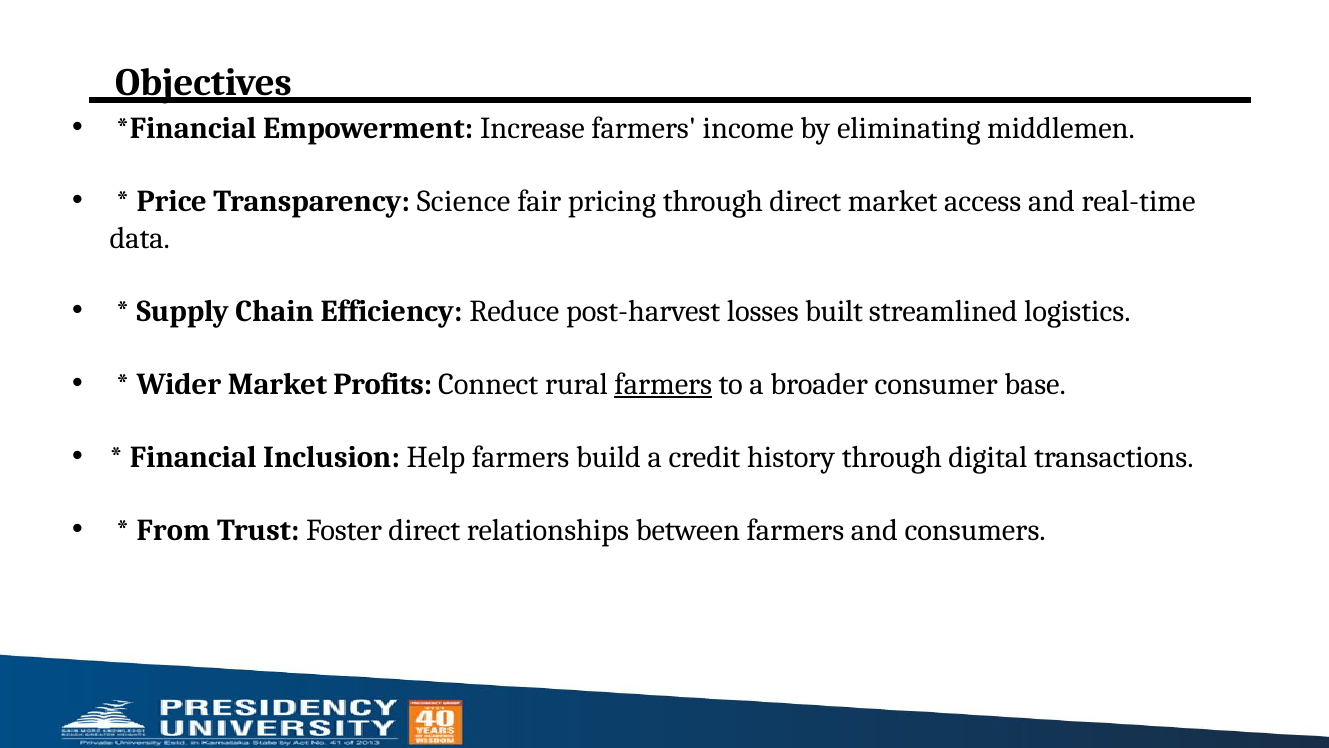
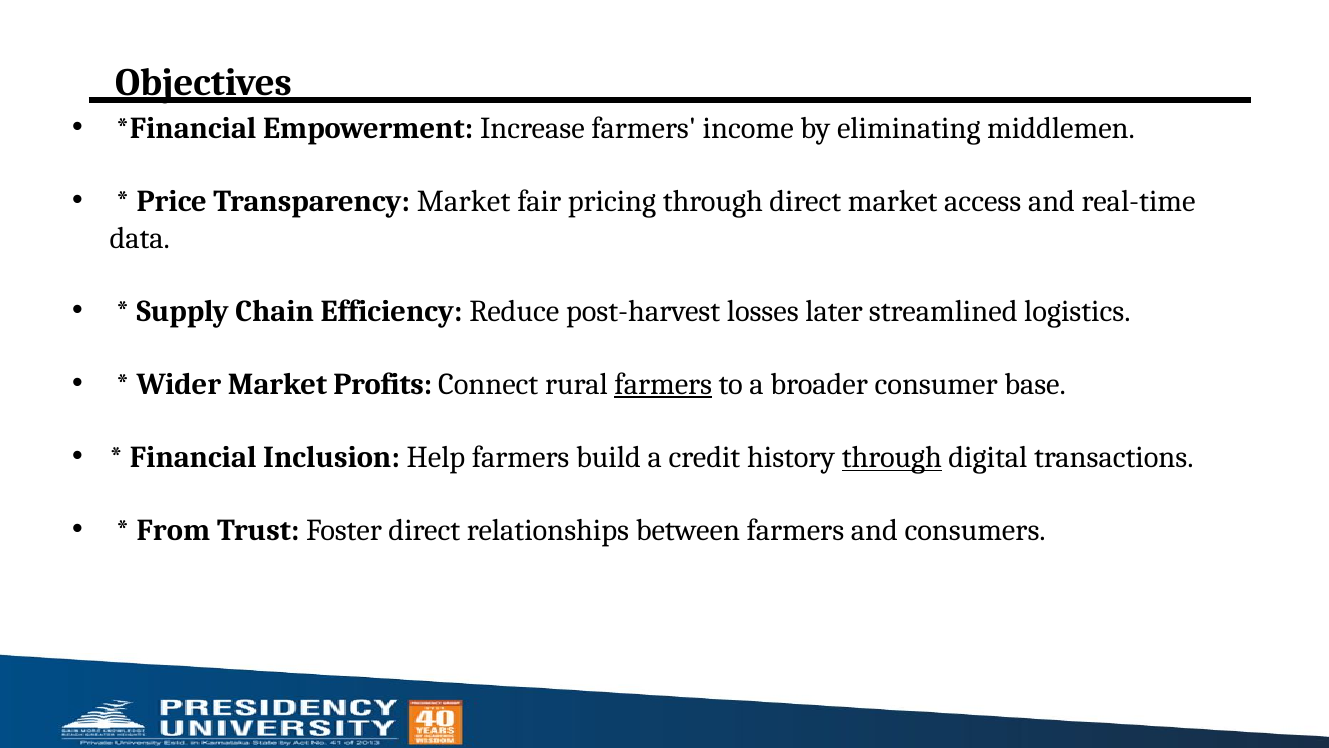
Transparency Science: Science -> Market (464, 201)
built: built -> later (834, 311)
through underline: none -> present (892, 457)
